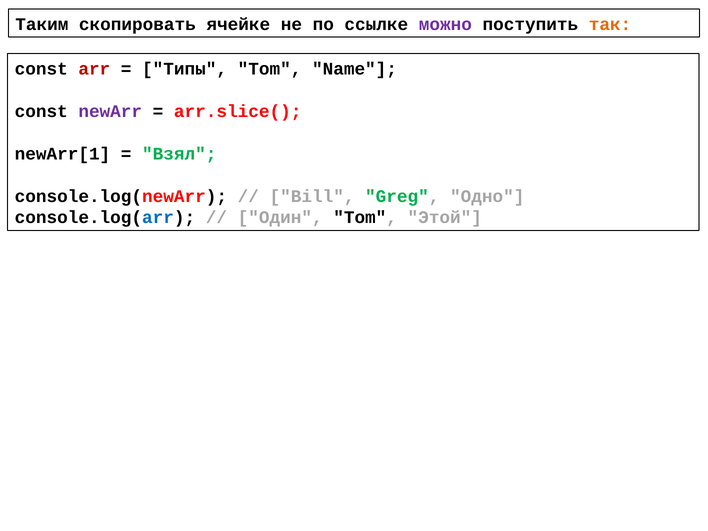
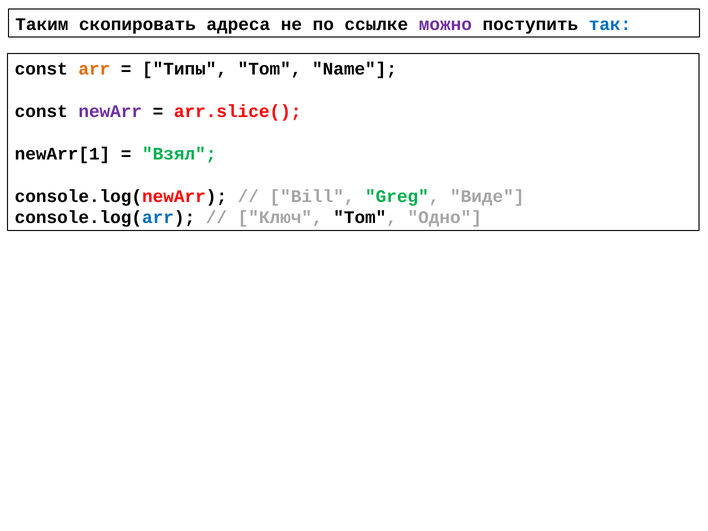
ячейке: ячейке -> адреса (238, 24)
так colour: orange -> blue (610, 24)
arr colour: red -> orange (94, 69)
Одно: Одно -> Виде (487, 196)
Один: Один -> Ключ (280, 218)
Этой: Этой -> Одно (445, 218)
